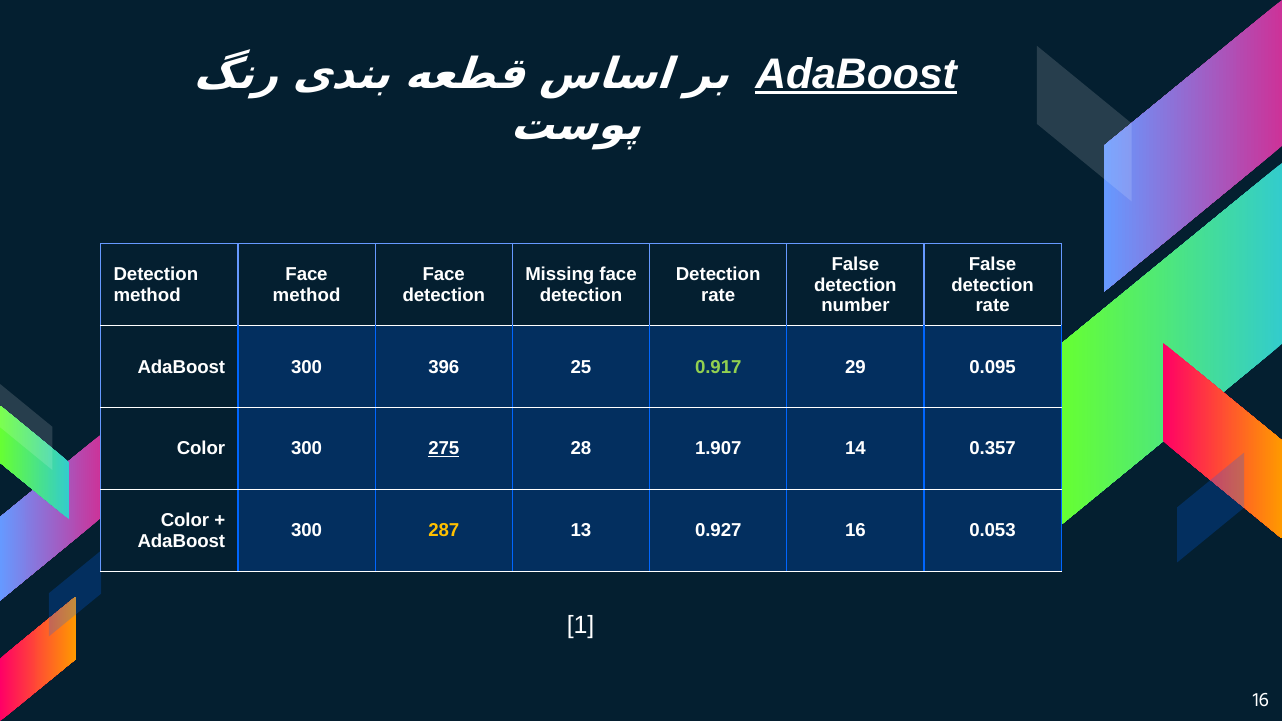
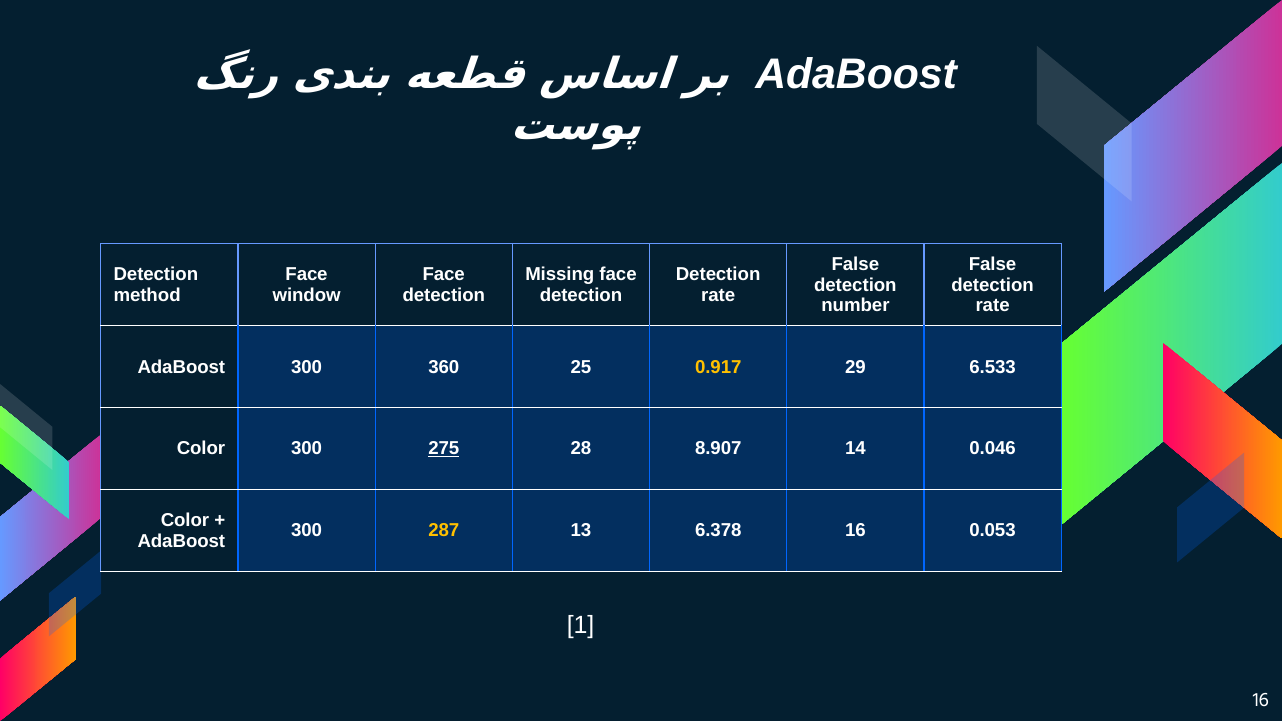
AdaBoost underline: present -> none (856, 74)
method: method -> window (307, 295)
396: 396 -> 360 (444, 367)
0.917 colour: light green -> yellow (718, 367)
0.095: 0.095 -> 6.533 (993, 367)
1.907: 1.907 -> 8.907 (718, 449)
0.357: 0.357 -> 0.046 (993, 449)
0.927: 0.927 -> 6.378 (718, 531)
